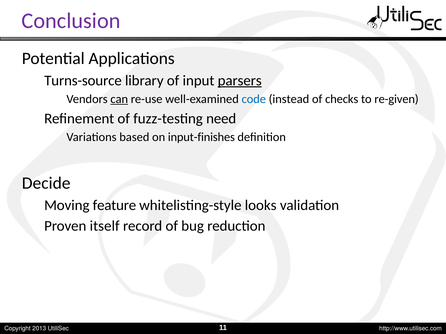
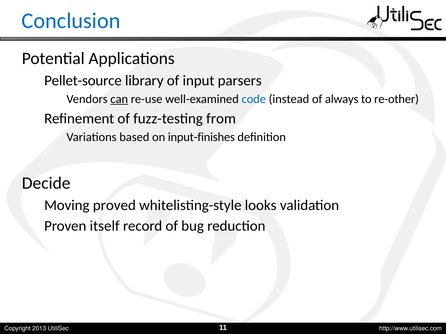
Conclusion colour: purple -> blue (71, 21)
Turns-source: Turns-source -> Pellet-source (83, 81)
parsers underline: present -> none (240, 81)
checks: checks -> always (342, 99)
re-given: re-given -> re-other (397, 99)
need: need -> from (221, 119)
feature: feature -> proved (114, 206)
